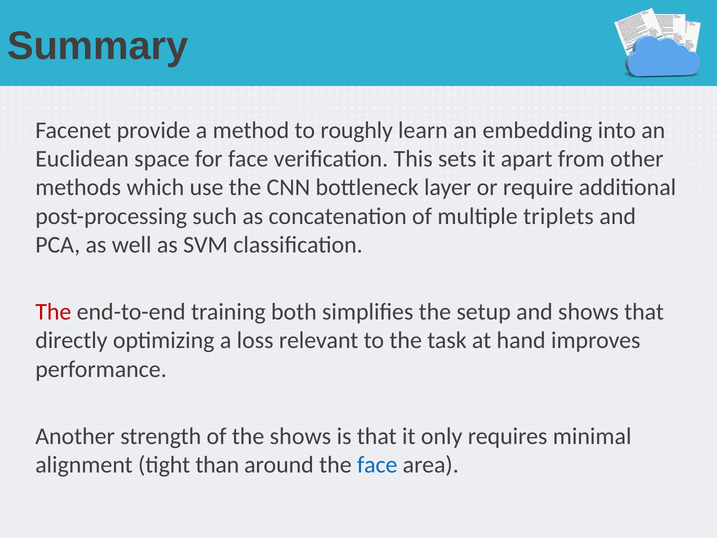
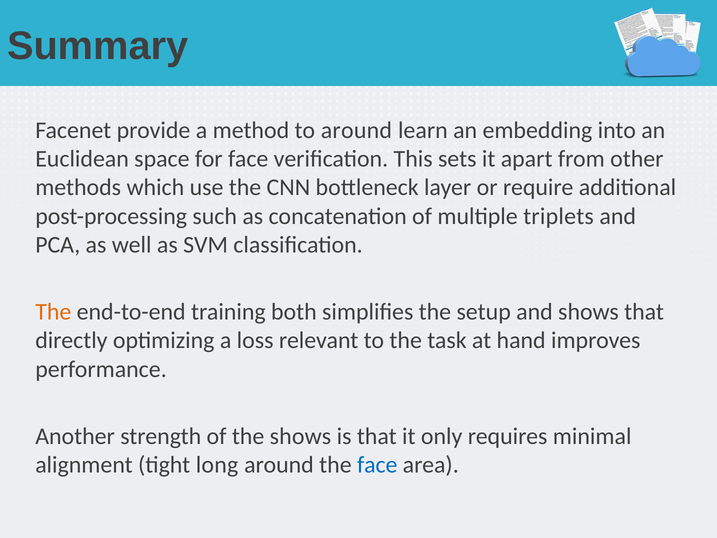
to roughly: roughly -> around (356, 130)
The colour: red -> orange (53, 312)
than: than -> long (217, 465)
